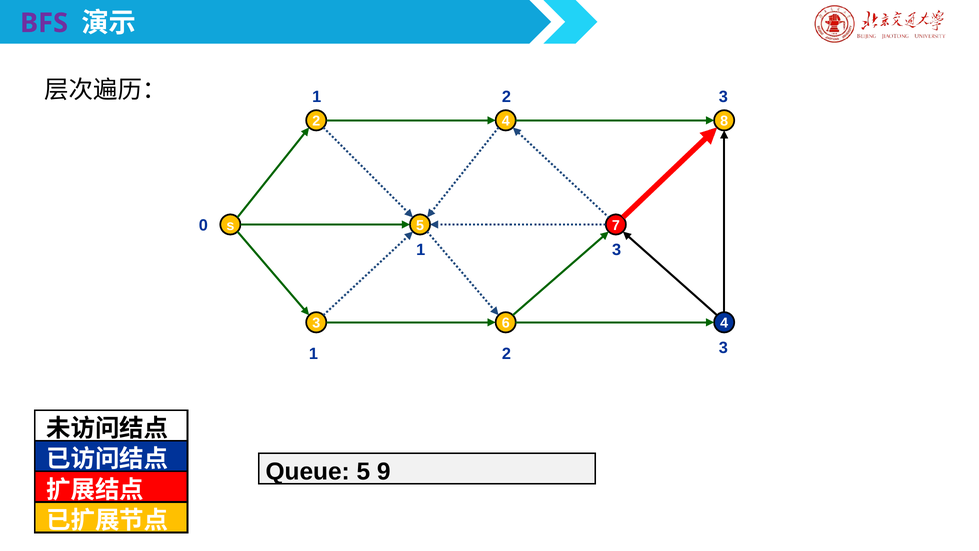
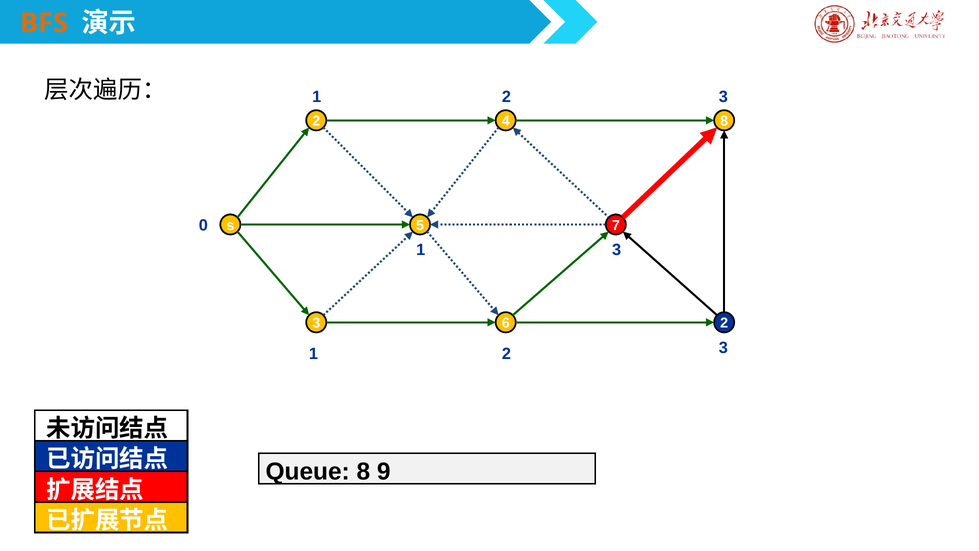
BFS colour: purple -> orange (44, 23)
6 4: 4 -> 2 (724, 323)
Queue 5: 5 -> 8 (363, 471)
